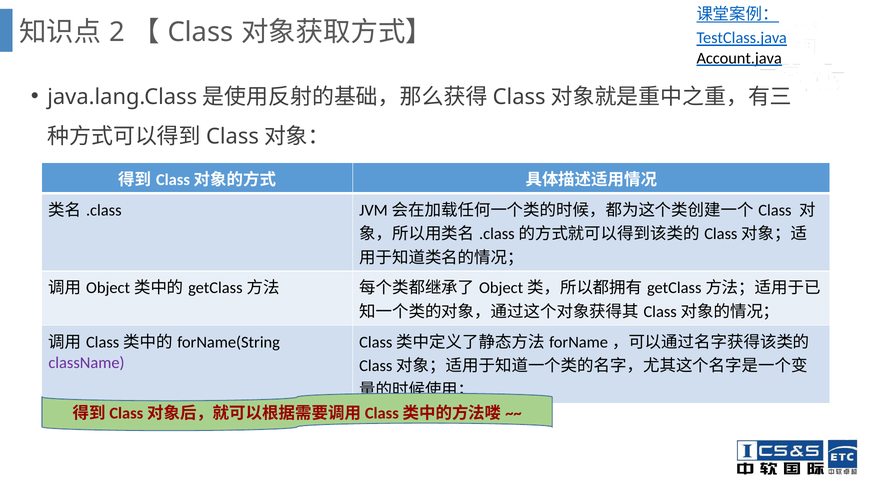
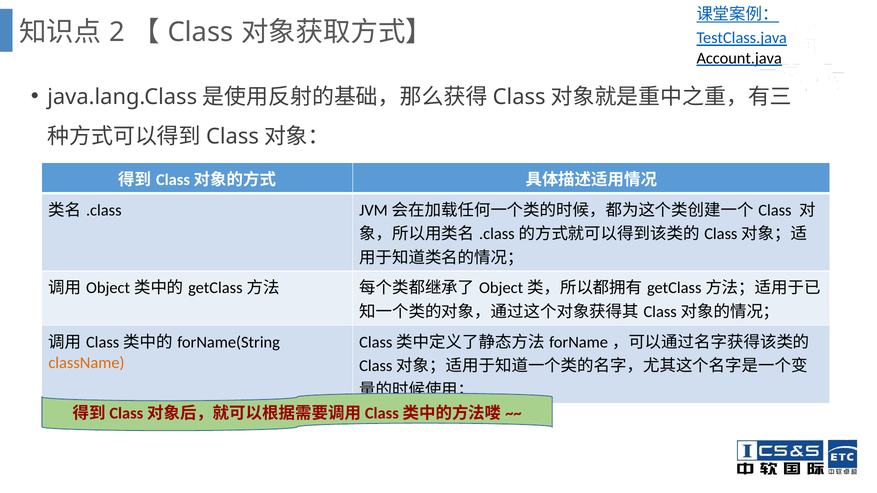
className colour: purple -> orange (86, 363)
